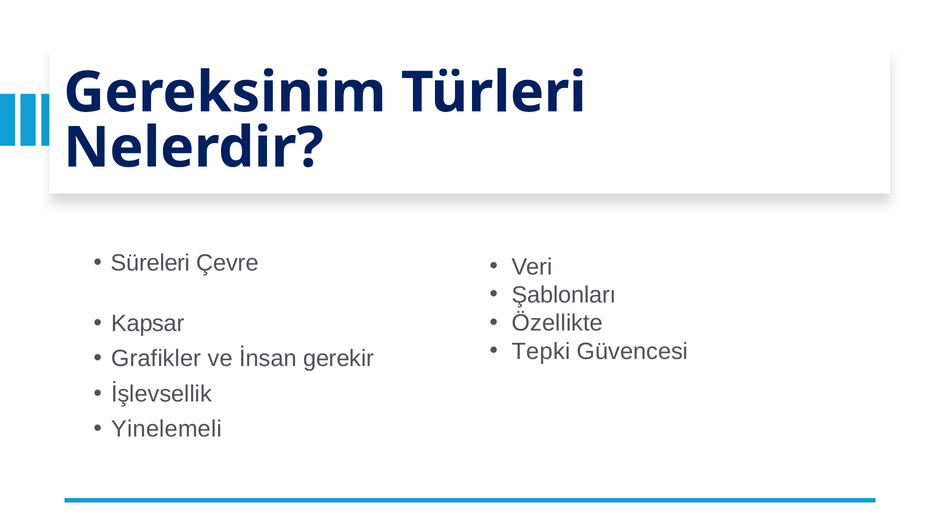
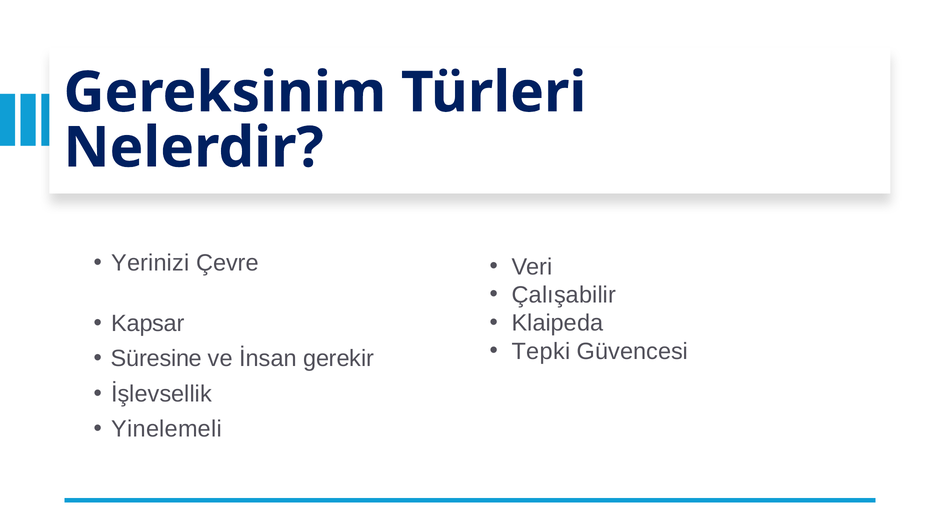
Süreleri: Süreleri -> Yerinizi (150, 263)
Şablonları: Şablonları -> Çalışabilir (564, 295)
Özellikte: Özellikte -> Klaipeda (557, 323)
Grafikler: Grafikler -> Süresine (156, 358)
